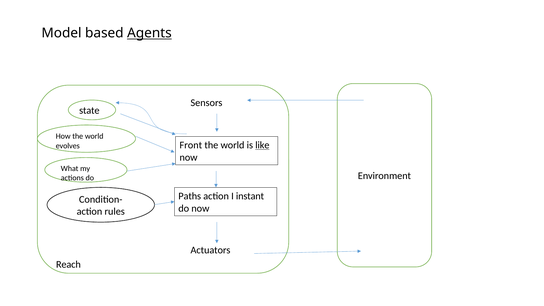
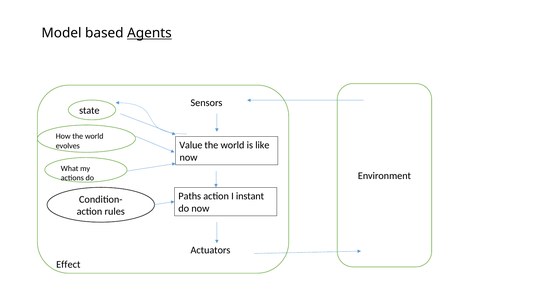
Front: Front -> Value (191, 145)
like underline: present -> none (262, 145)
Reach: Reach -> Effect (68, 265)
